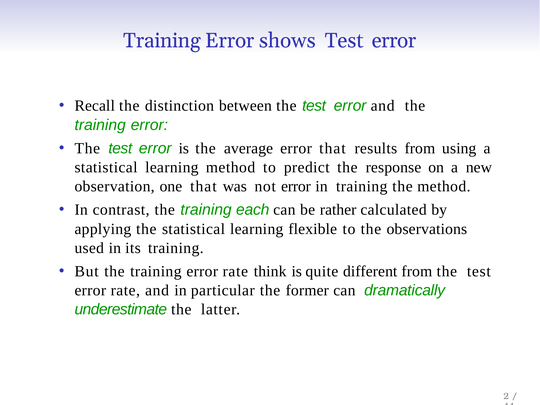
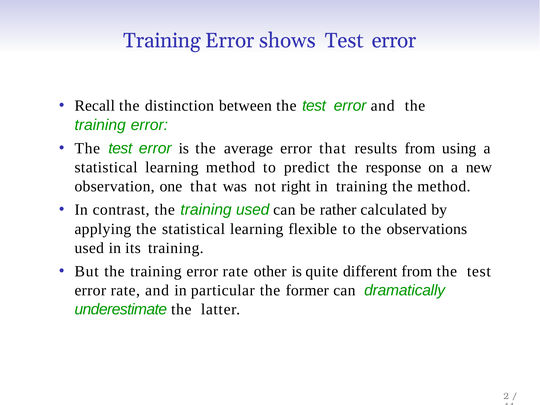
not error: error -> right (296, 187)
training each: each -> used (253, 210)
think: think -> other (270, 272)
